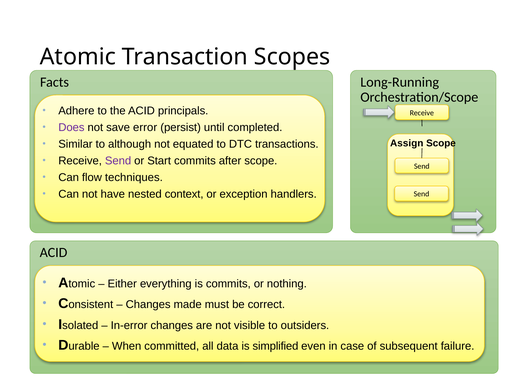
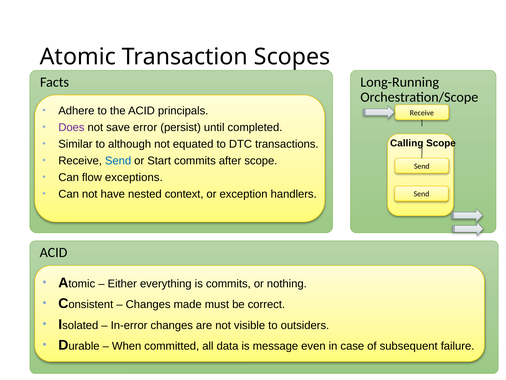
Assign: Assign -> Calling (407, 143)
Send colour: purple -> blue (118, 160)
techniques: techniques -> exceptions (134, 177)
simplified: simplified -> message (275, 346)
